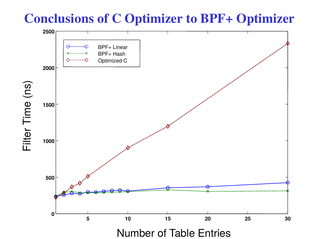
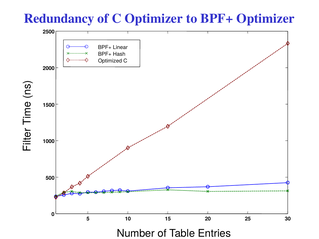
Conclusions: Conclusions -> Redundancy (59, 18)
